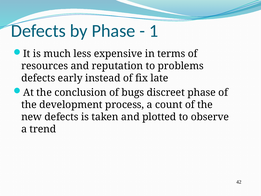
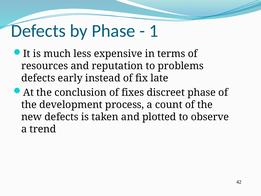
bugs: bugs -> fixes (133, 92)
